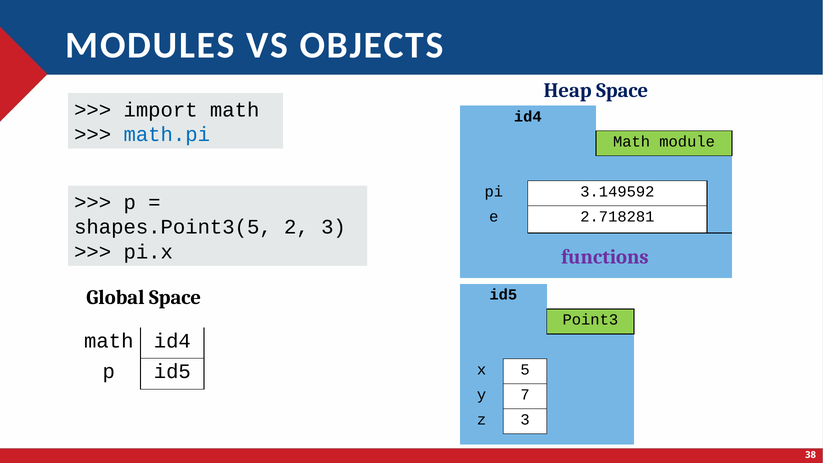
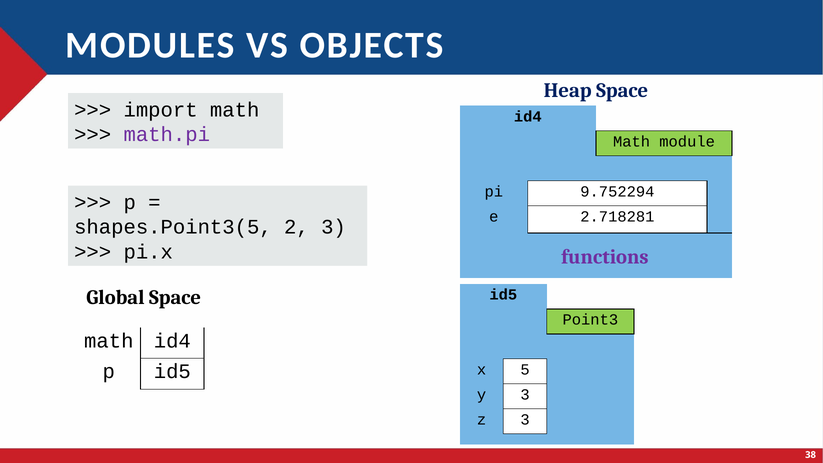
math.pi colour: blue -> purple (167, 135)
3.149592: 3.149592 -> 9.752294 (617, 192)
y 7: 7 -> 3 (525, 394)
